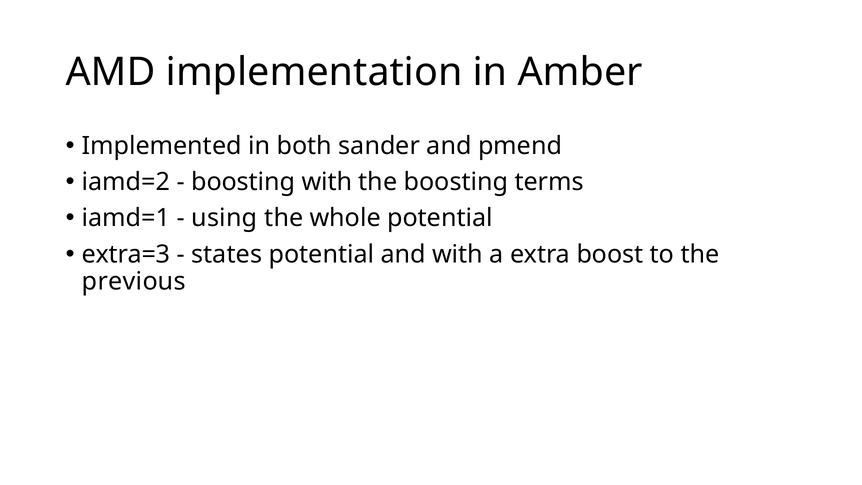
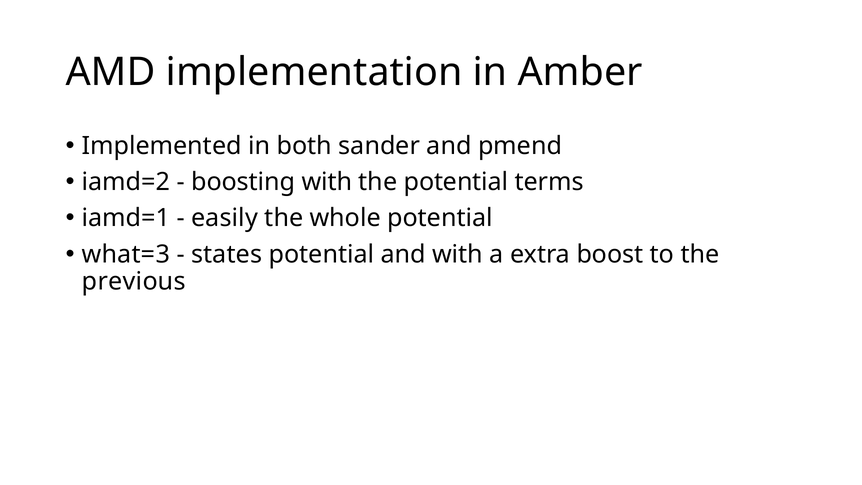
the boosting: boosting -> potential (456, 182)
using: using -> easily (224, 218)
extra=3: extra=3 -> what=3 (126, 254)
